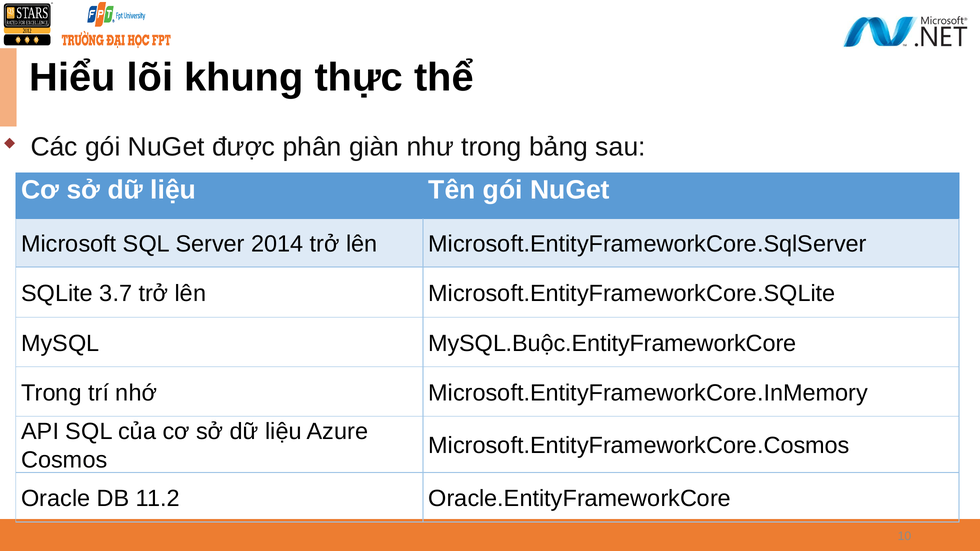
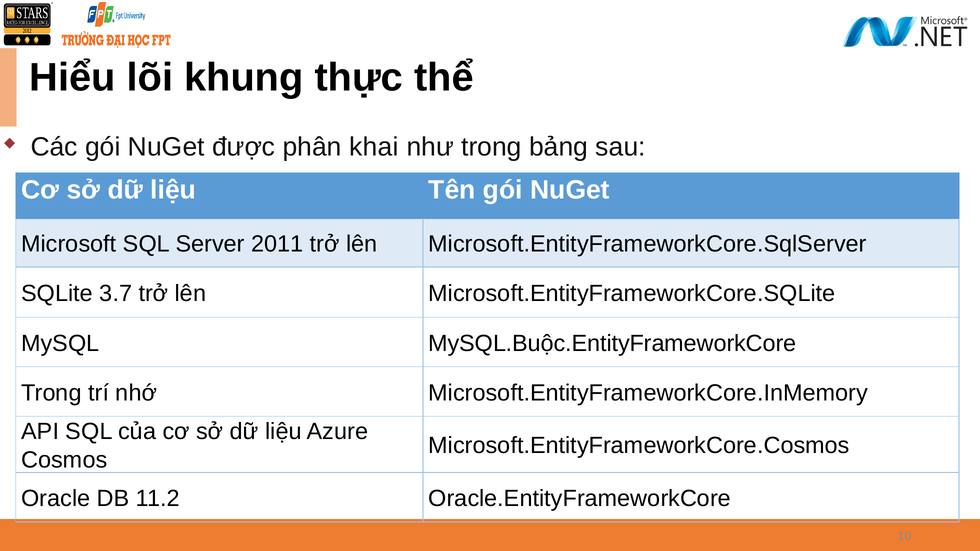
giàn: giàn -> khai (374, 147)
2014: 2014 -> 2011 (277, 244)
